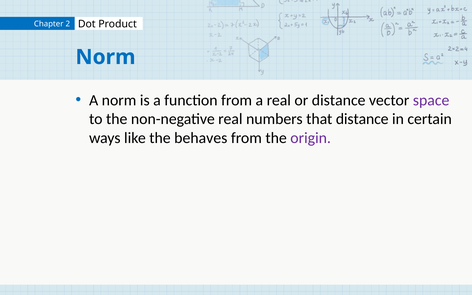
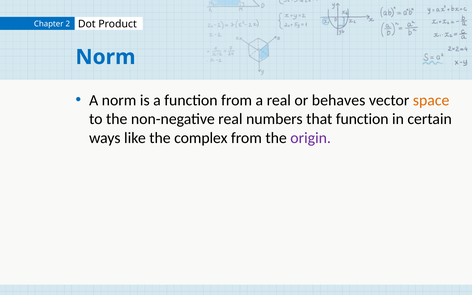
or distance: distance -> behaves (339, 100)
space colour: purple -> orange (431, 100)
that distance: distance -> function (362, 119)
behaves: behaves -> complex (201, 138)
